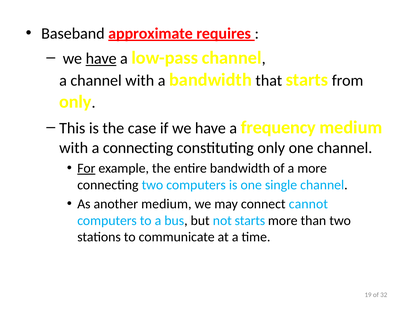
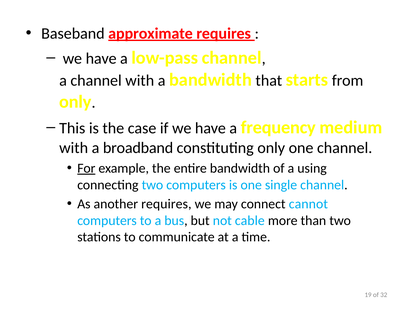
have underline: present -> none (101, 59)
a connecting: connecting -> broadband (138, 148)
a more: more -> using (312, 168)
another medium: medium -> requires (166, 204)
not starts: starts -> cable (250, 221)
